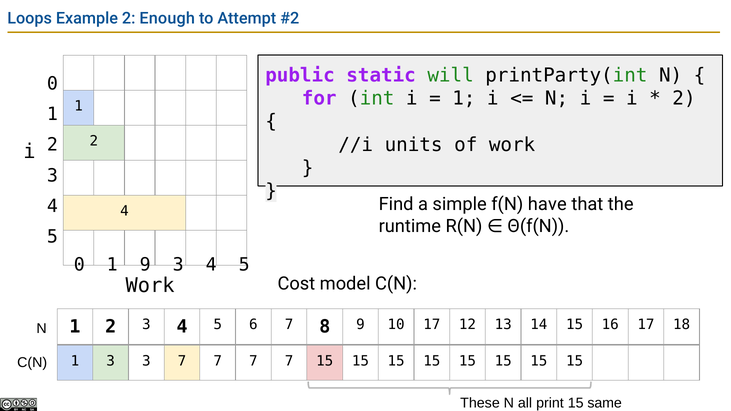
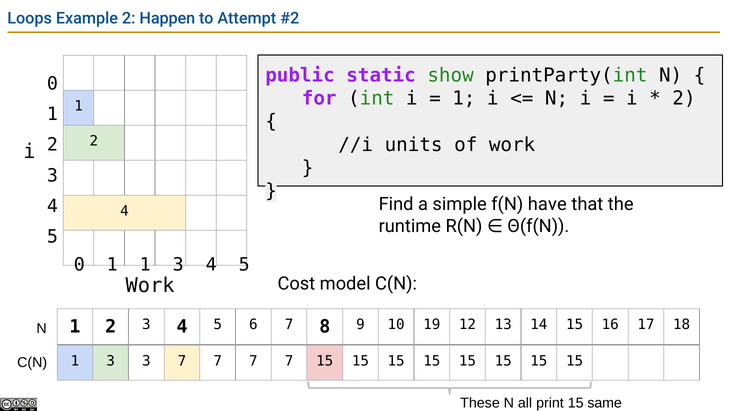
Enough: Enough -> Happen (167, 18)
will: will -> show (451, 75)
1 9: 9 -> 1 (145, 265)
10 17: 17 -> 19 (432, 325)
